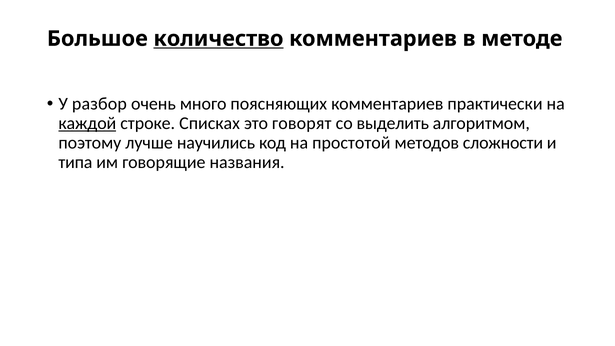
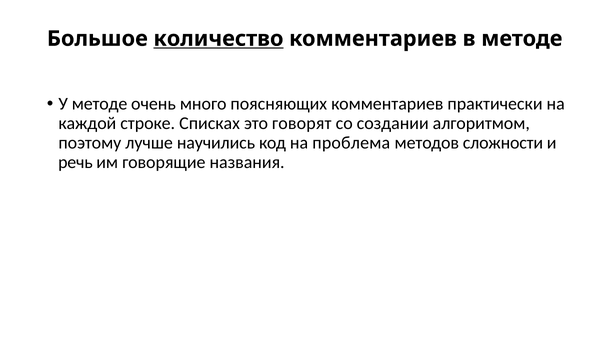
У разбор: разбор -> методе (100, 104)
каждой underline: present -> none (87, 123)
выделить: выделить -> создании (393, 123)
простотой: простотой -> проблема (351, 143)
типа: типа -> речь (75, 162)
